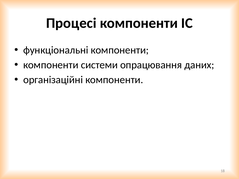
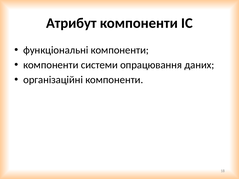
Процесі: Процесі -> Атрибут (71, 23)
